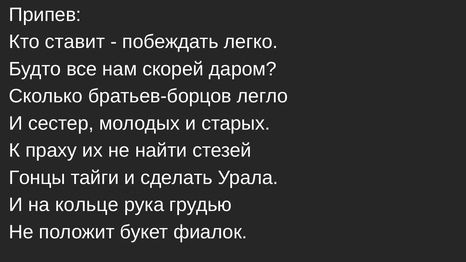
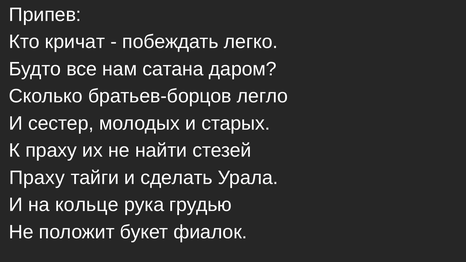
ставит: ставит -> кричат (75, 42)
скорей: скорей -> сатана (173, 69)
Гонцы: Гонцы -> Праху (37, 178)
